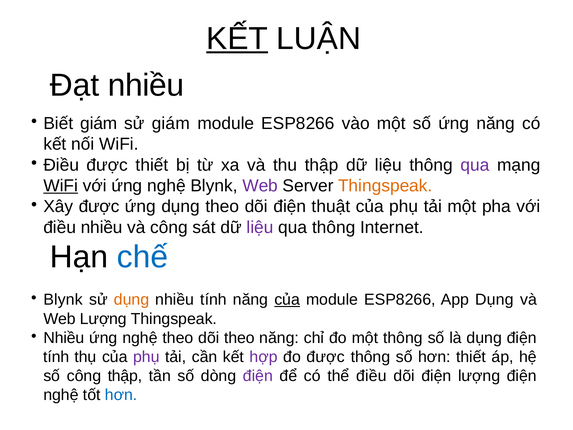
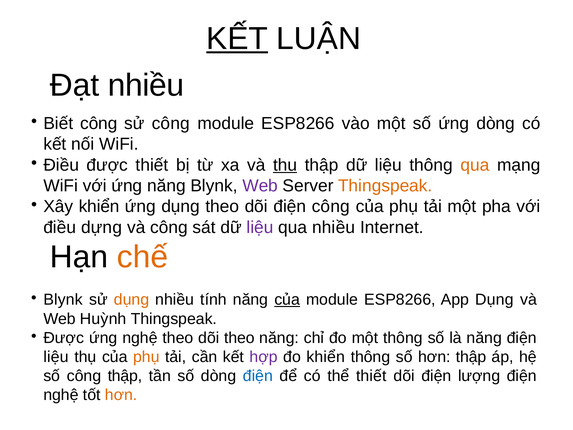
Biết giám: giám -> công (99, 123)
sử giám: giám -> công (171, 123)
ứng năng: năng -> dòng (496, 123)
thu underline: none -> present (285, 165)
qua colour: purple -> orange (475, 165)
WiFi underline: present -> none (61, 186)
với ứng nghệ: nghệ -> năng (166, 186)
Xây được: được -> khiển (99, 206)
điện thuật: thuật -> công (331, 206)
điều nhiều: nhiều -> dựng (102, 227)
qua thông: thông -> nhiều (334, 227)
chế colour: blue -> orange (143, 257)
Web Lượng: Lượng -> Huỳnh (103, 319)
Nhiều: Nhiều -> Được (64, 338)
là dụng: dụng -> năng (484, 338)
tính: tính -> liệu (56, 357)
phụ colour: purple -> orange (146, 357)
đo được: được -> khiển (326, 357)
hơn thiết: thiết -> thập (471, 357)
điện colour: purple -> blue (258, 376)
thể điều: điều -> thiết (371, 376)
hơn colour: blue -> orange (121, 395)
